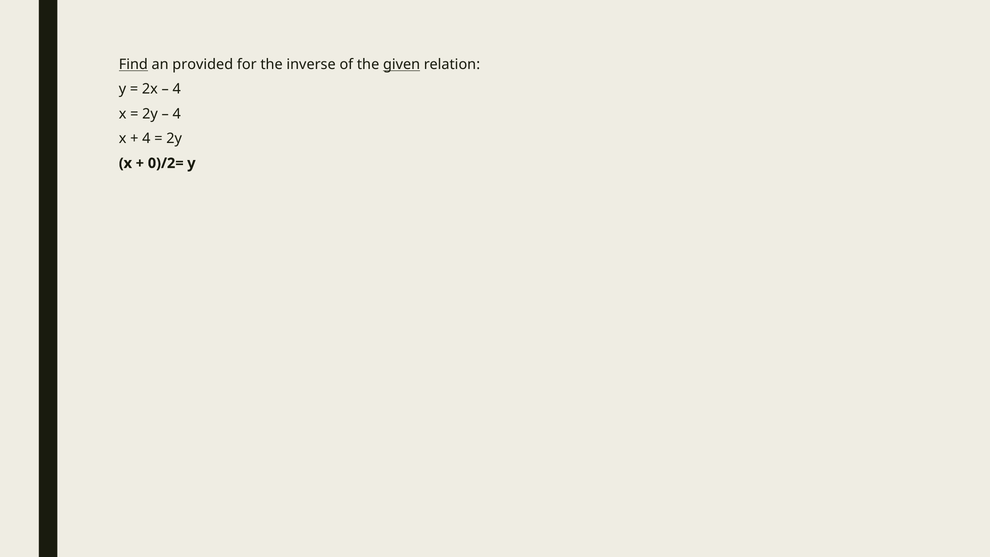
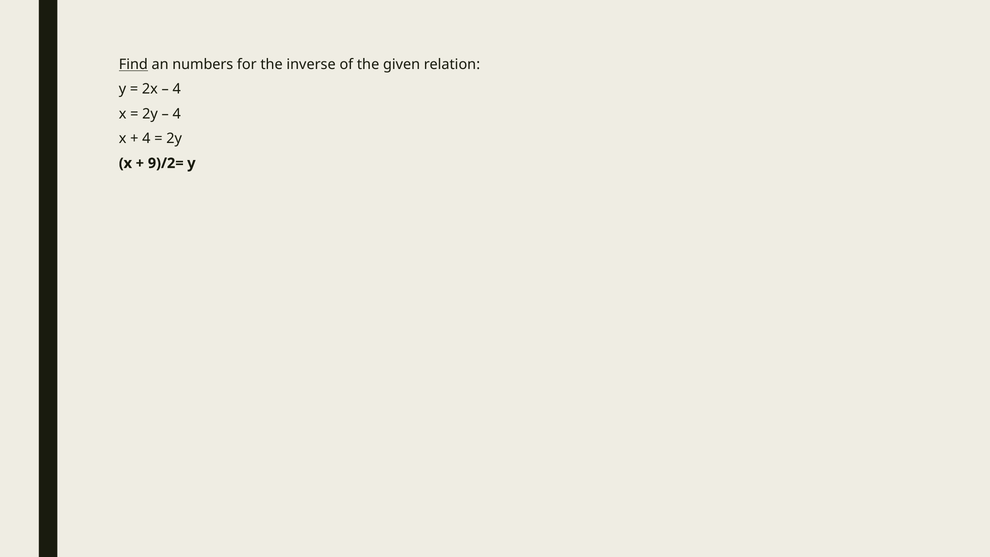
provided: provided -> numbers (203, 65)
given underline: present -> none (402, 65)
0)/2=: 0)/2= -> 9)/2= (166, 163)
